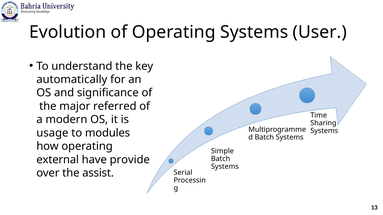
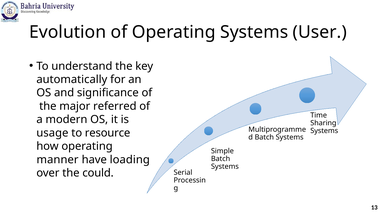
modules: modules -> resource (108, 133)
external: external -> manner (58, 160)
provide: provide -> loading (130, 160)
assist: assist -> could (98, 173)
